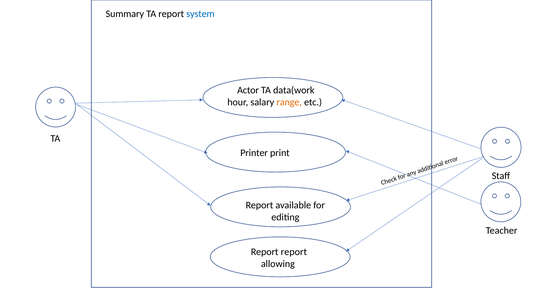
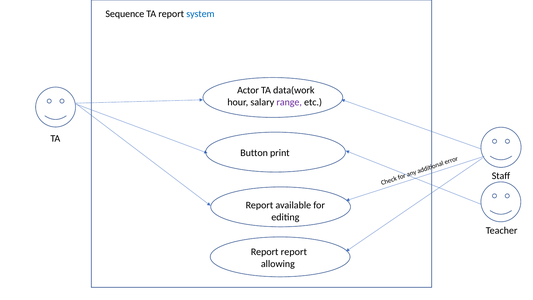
Summary: Summary -> Sequence (125, 14)
range colour: orange -> purple (289, 102)
Printer: Printer -> Button (254, 153)
